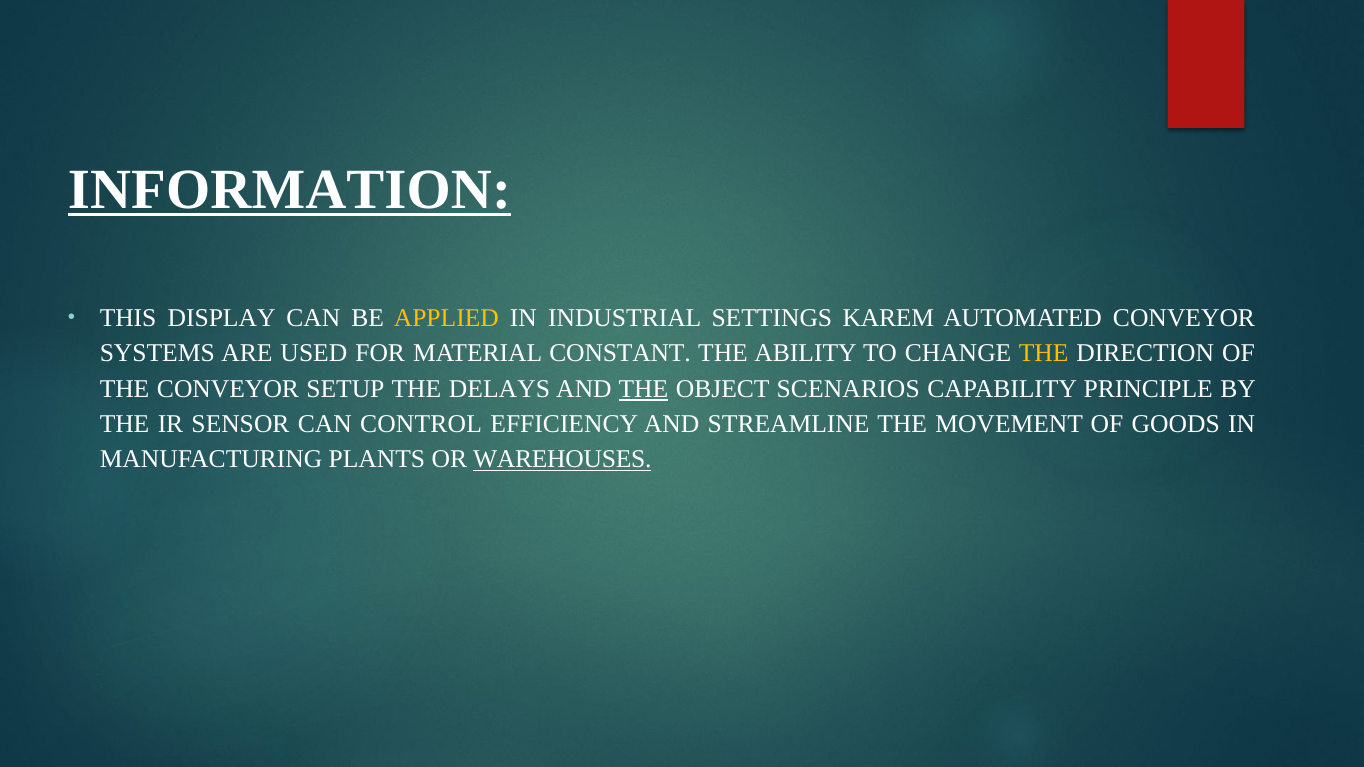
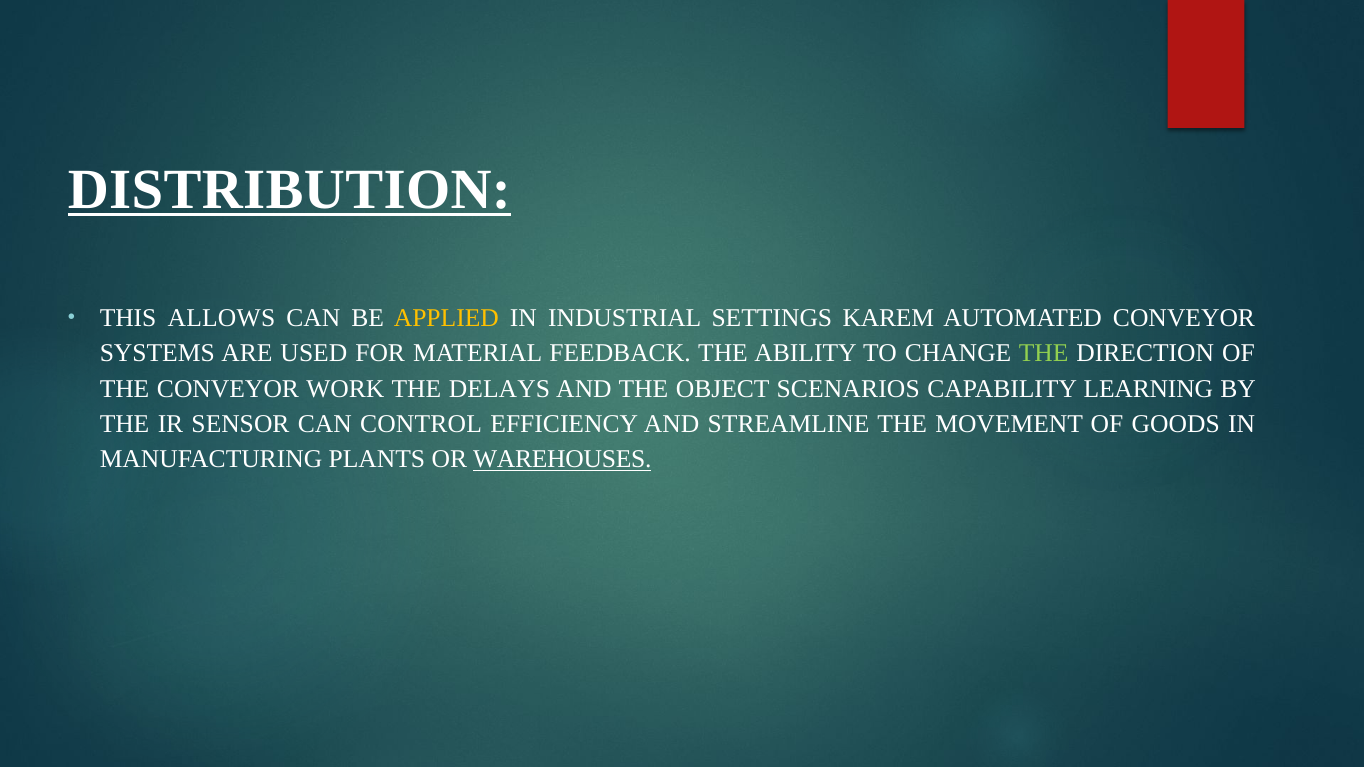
INFORMATION: INFORMATION -> DISTRIBUTION (289, 190)
DISPLAY: DISPLAY -> ALLOWS (221, 318)
CONSTANT: CONSTANT -> FEEDBACK (620, 354)
THE colour: yellow -> light green (1044, 354)
SETUP: SETUP -> WORK (345, 389)
THE underline: present -> none (643, 389)
PRINCIPLE: PRINCIPLE -> LEARNING (1148, 389)
